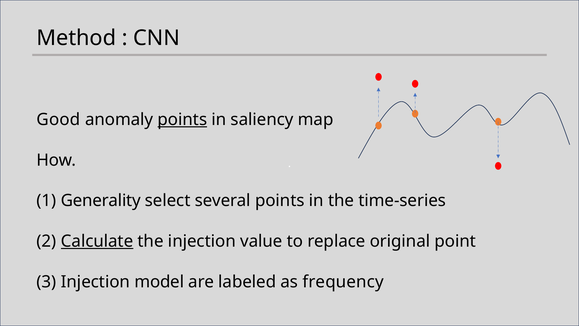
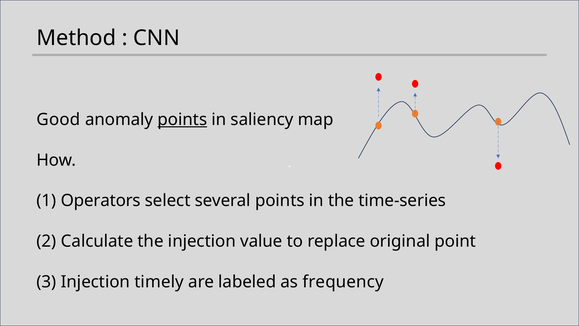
Generality: Generality -> Operators (101, 200)
Calculate underline: present -> none (97, 241)
model: model -> timely (159, 282)
